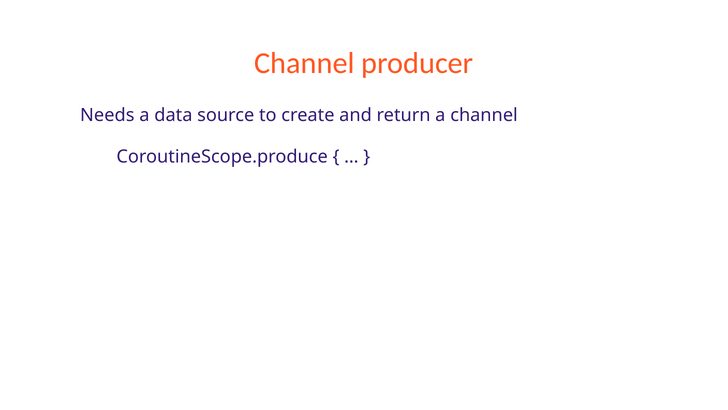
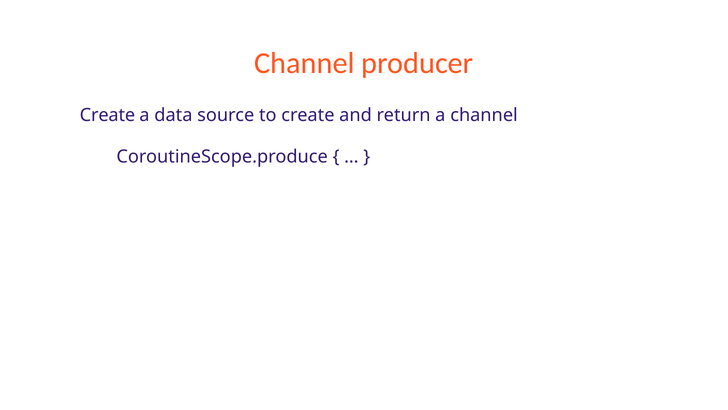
Needs: Needs -> Create (107, 115)
